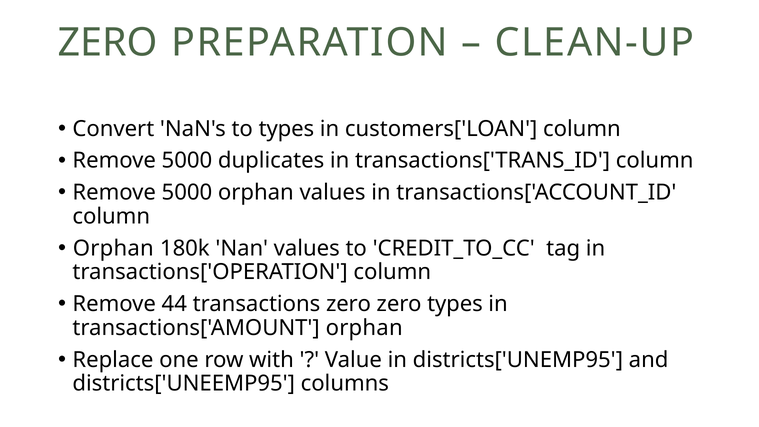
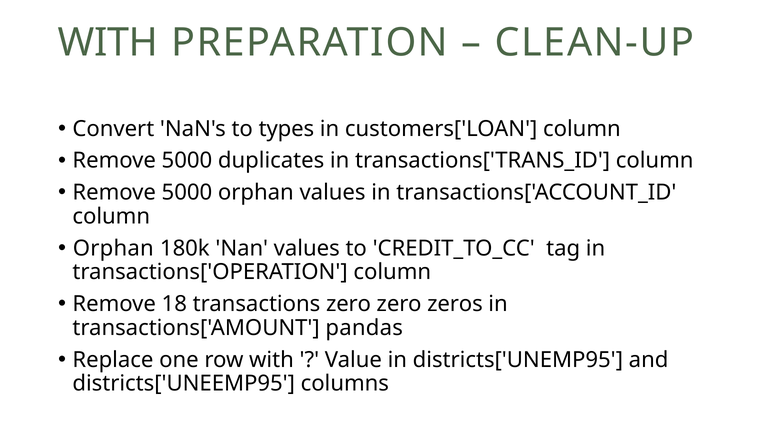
ZERO: ZERO -> WITH (108, 43)
44: 44 -> 18 (174, 304)
zero types: types -> zeros (455, 304)
transactions['AMOUNT orphan: orphan -> pandas (364, 328)
